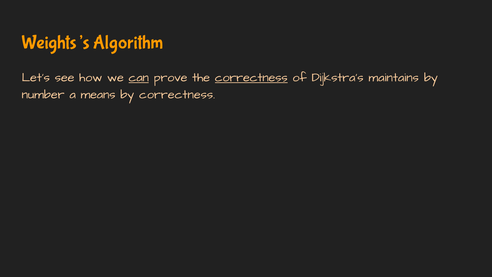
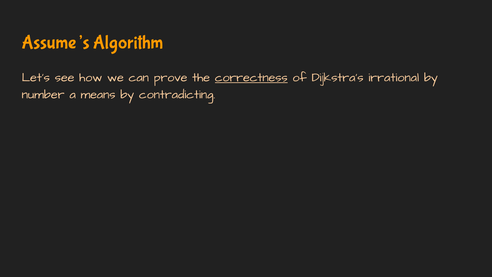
Weights’s: Weights’s -> Assume’s (56, 42)
can underline: present -> none (139, 77)
maintains: maintains -> irrational (394, 77)
by correctness: correctness -> contradicting (177, 94)
